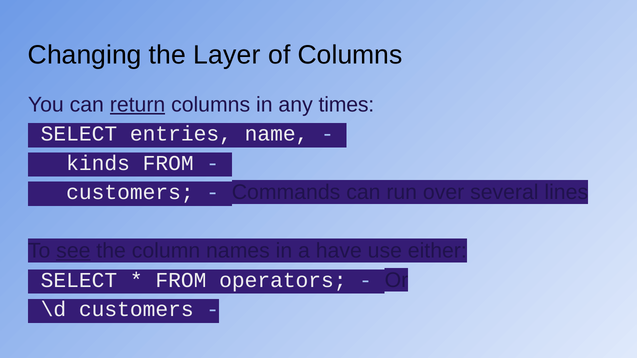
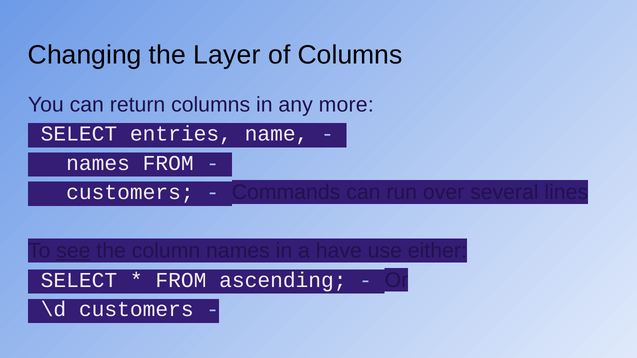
return underline: present -> none (138, 105)
times: times -> more (346, 105)
kinds: kinds -> names (98, 163)
operators: operators -> ascending (283, 280)
